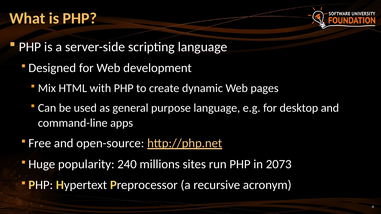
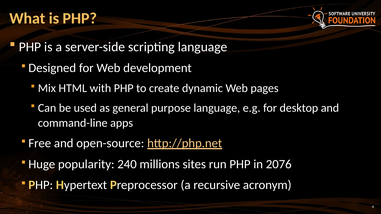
2073: 2073 -> 2076 (279, 165)
